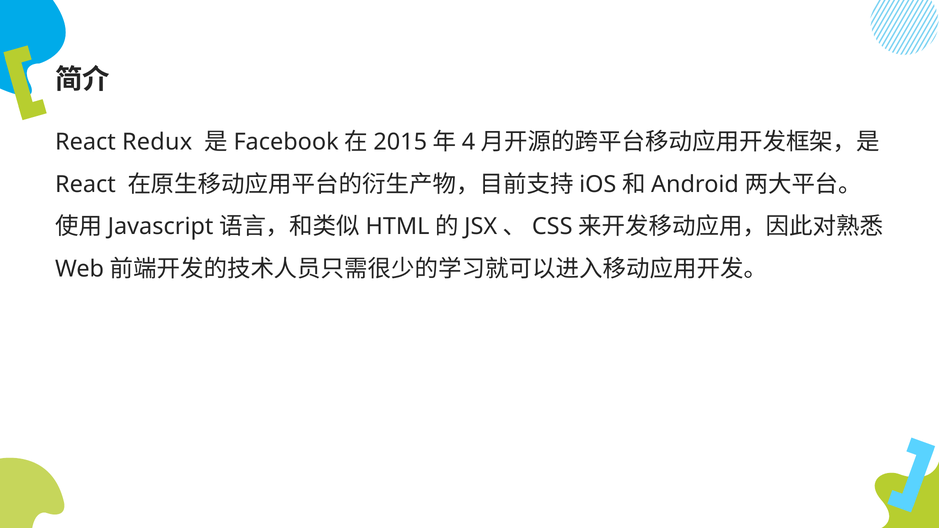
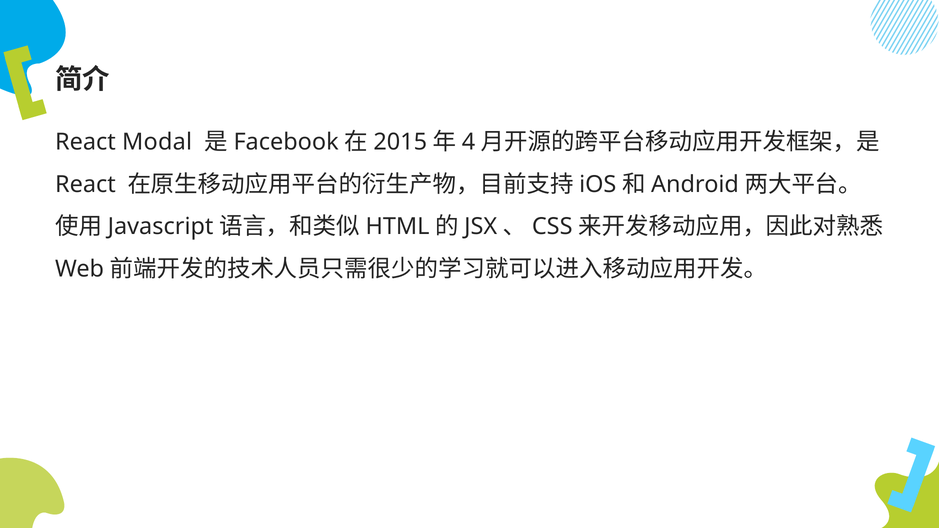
Redux: Redux -> Modal (157, 142)
